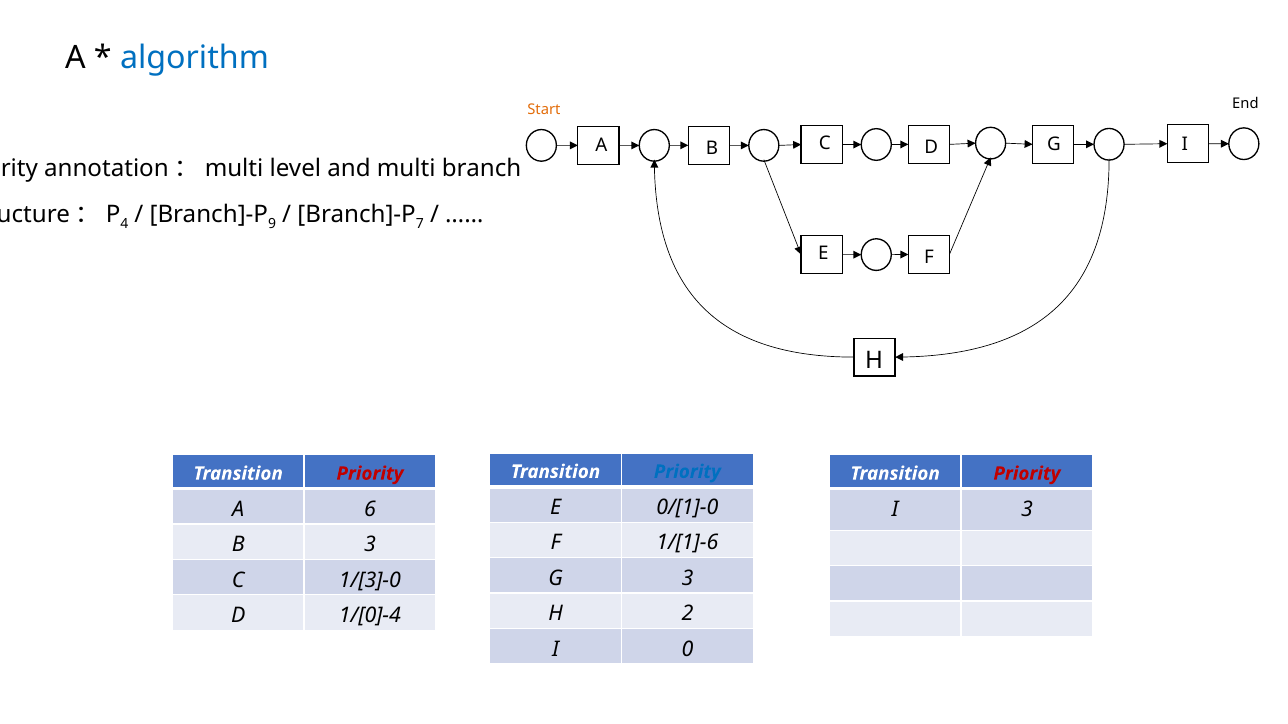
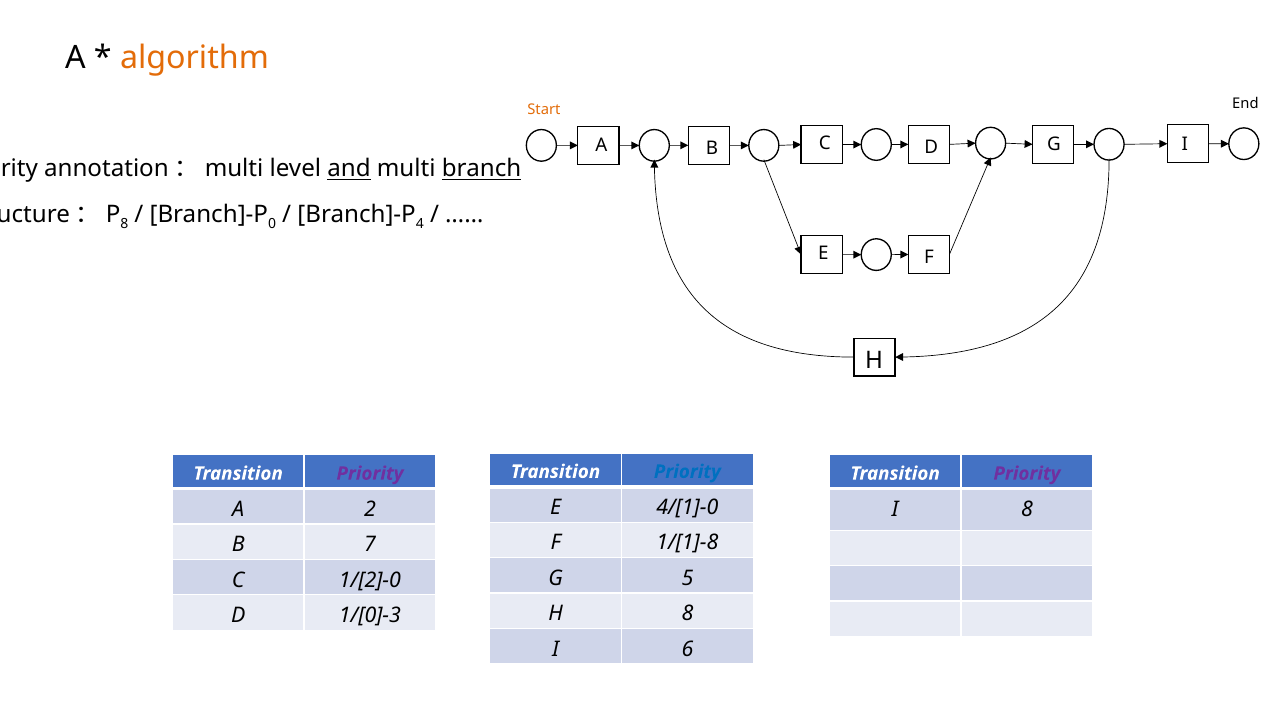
algorithm colour: blue -> orange (195, 58)
and underline: none -> present (349, 169)
branch underline: none -> present (481, 169)
4: 4 -> 8 (124, 224)
9: 9 -> 0 (272, 224)
7: 7 -> 4 (420, 224)
Priority colour: red -> purple (370, 474)
Priority colour: red -> purple (1027, 474)
0/[1]-0: 0/[1]-0 -> 4/[1]-0 (687, 508)
6: 6 -> 2 (370, 510)
I 3: 3 -> 8 (1027, 510)
1/[1]-6: 1/[1]-6 -> 1/[1]-8 (687, 543)
B 3: 3 -> 7 (370, 545)
G 3: 3 -> 5 (687, 579)
1/[3]-0: 1/[3]-0 -> 1/[2]-0 (370, 580)
H 2: 2 -> 8 (687, 614)
1/[0]-4: 1/[0]-4 -> 1/[0]-3 (370, 616)
0: 0 -> 6 (687, 649)
